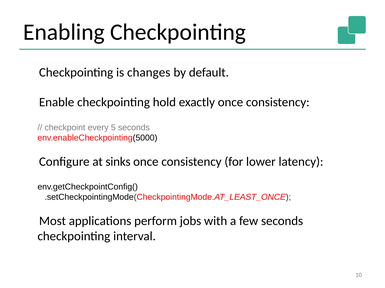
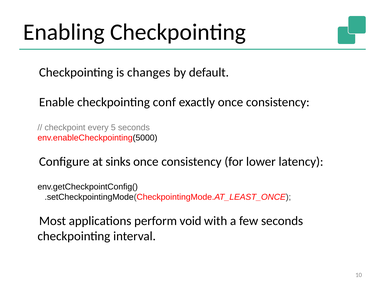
hold: hold -> conf (164, 103)
jobs: jobs -> void (191, 221)
